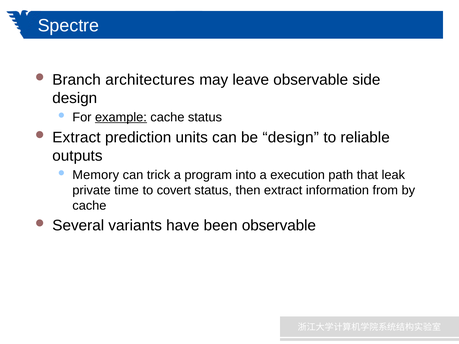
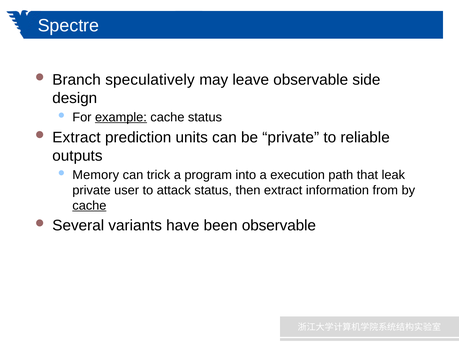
architectures: architectures -> speculatively (150, 80)
be design: design -> private (291, 137)
time: time -> user (127, 190)
covert: covert -> attack (174, 190)
cache underline: none -> present (89, 206)
